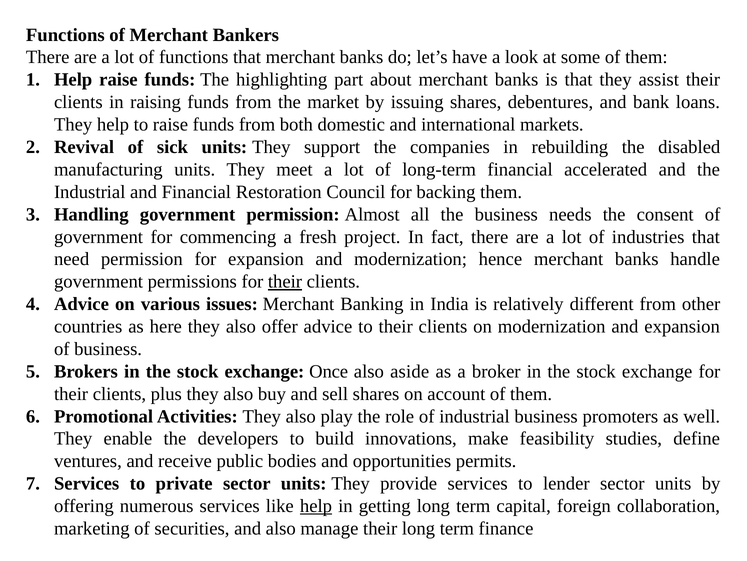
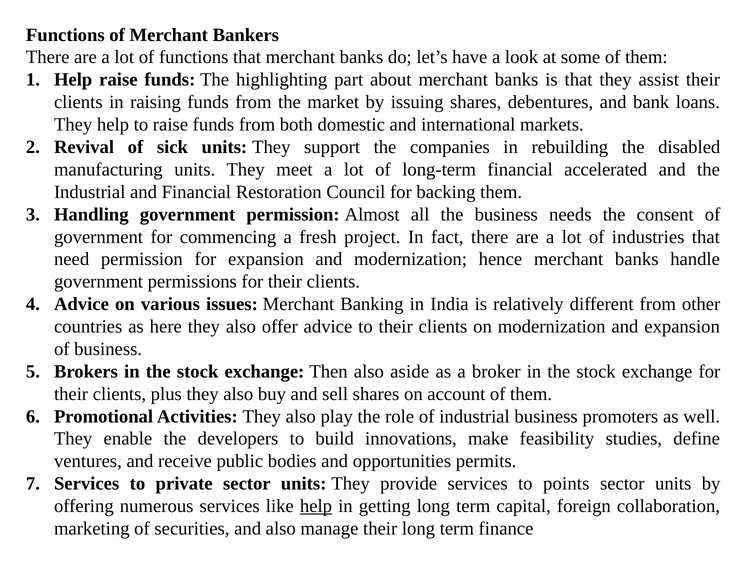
their underline: present -> none (285, 281)
Once: Once -> Then (329, 371)
lender: lender -> points (566, 483)
